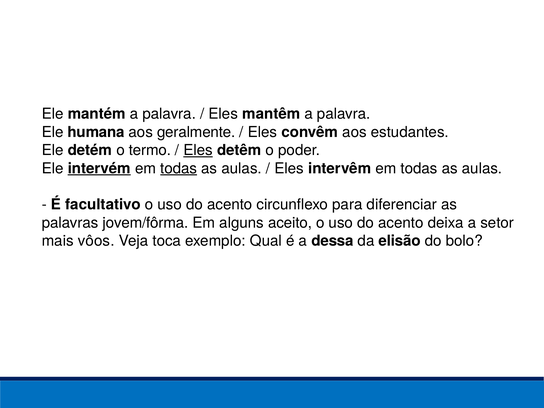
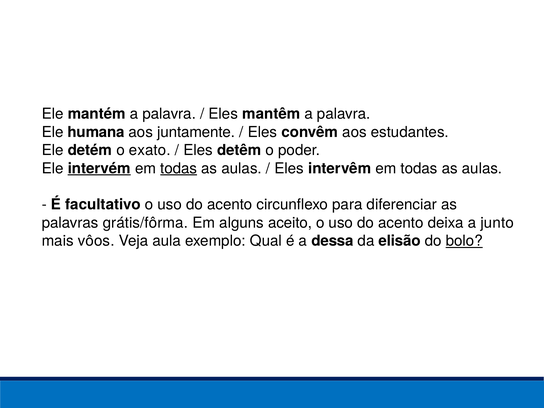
geralmente: geralmente -> juntamente (196, 132)
termo: termo -> exato (150, 150)
Eles underline: present -> none (198, 150)
jovem/fôrma: jovem/fôrma -> grátis/fôrma (145, 223)
setor: setor -> junto (497, 223)
toca: toca -> aula (167, 241)
bolo underline: none -> present (464, 241)
